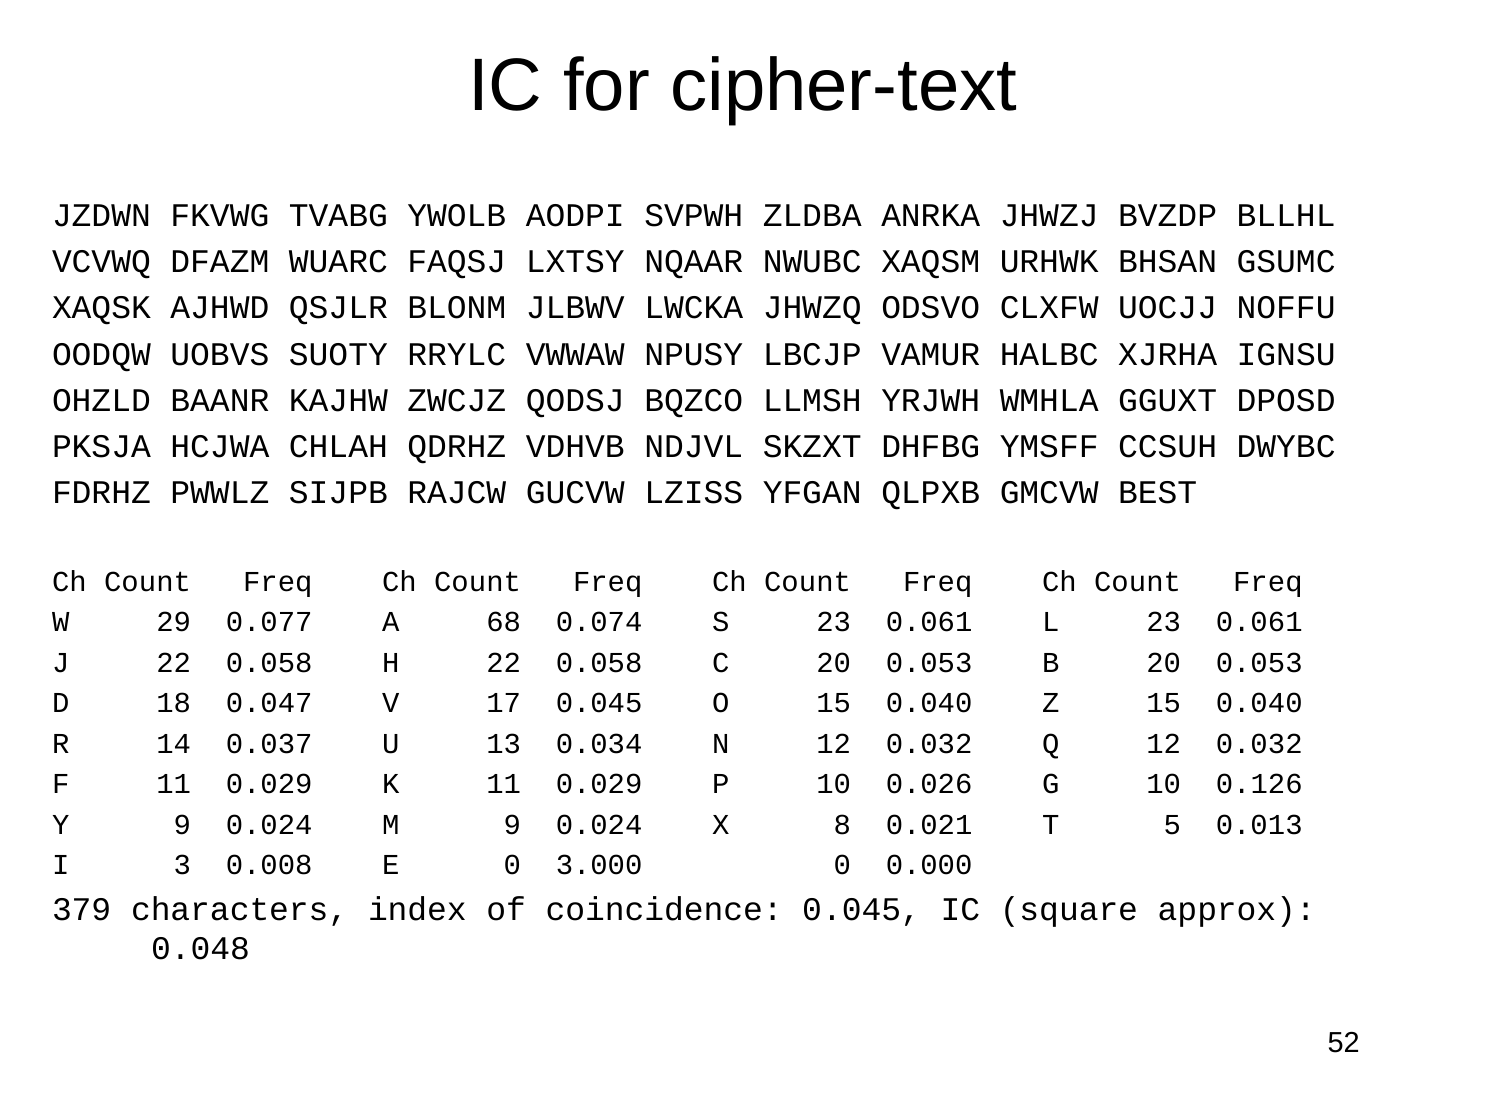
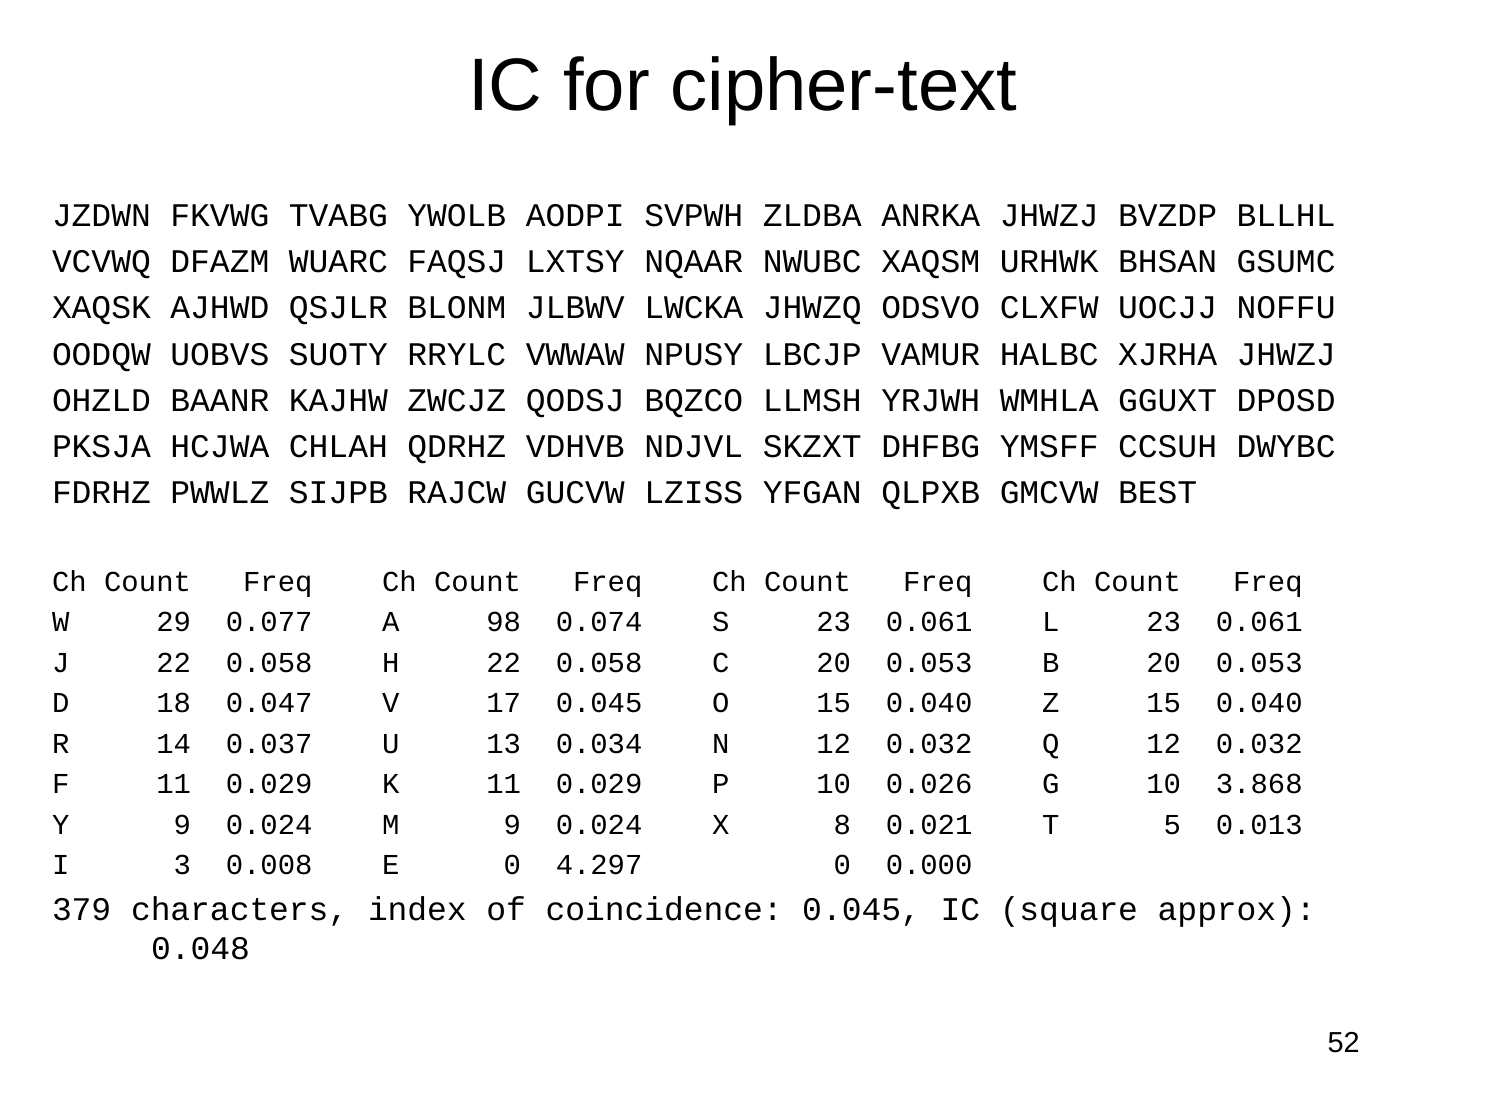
XJRHA IGNSU: IGNSU -> JHWZJ (1286, 354)
68: 68 -> 98 (504, 622)
0.126: 0.126 -> 3.868 (1259, 784)
3.000: 3.000 -> 4.297 (599, 865)
